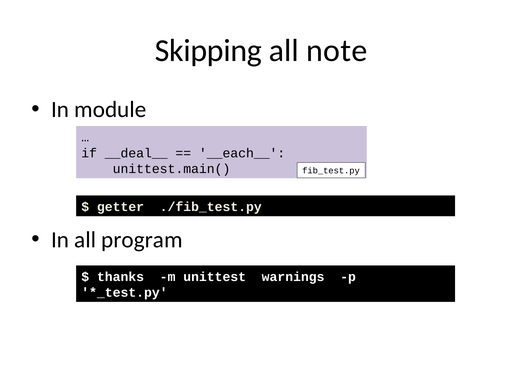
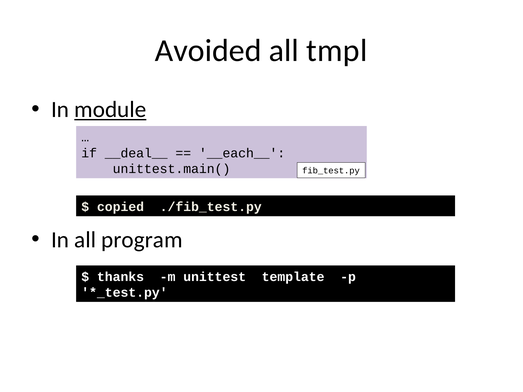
Skipping: Skipping -> Avoided (208, 51)
note: note -> tmpl (337, 51)
module underline: none -> present (110, 110)
getter: getter -> copied (121, 207)
warnings: warnings -> template (293, 277)
